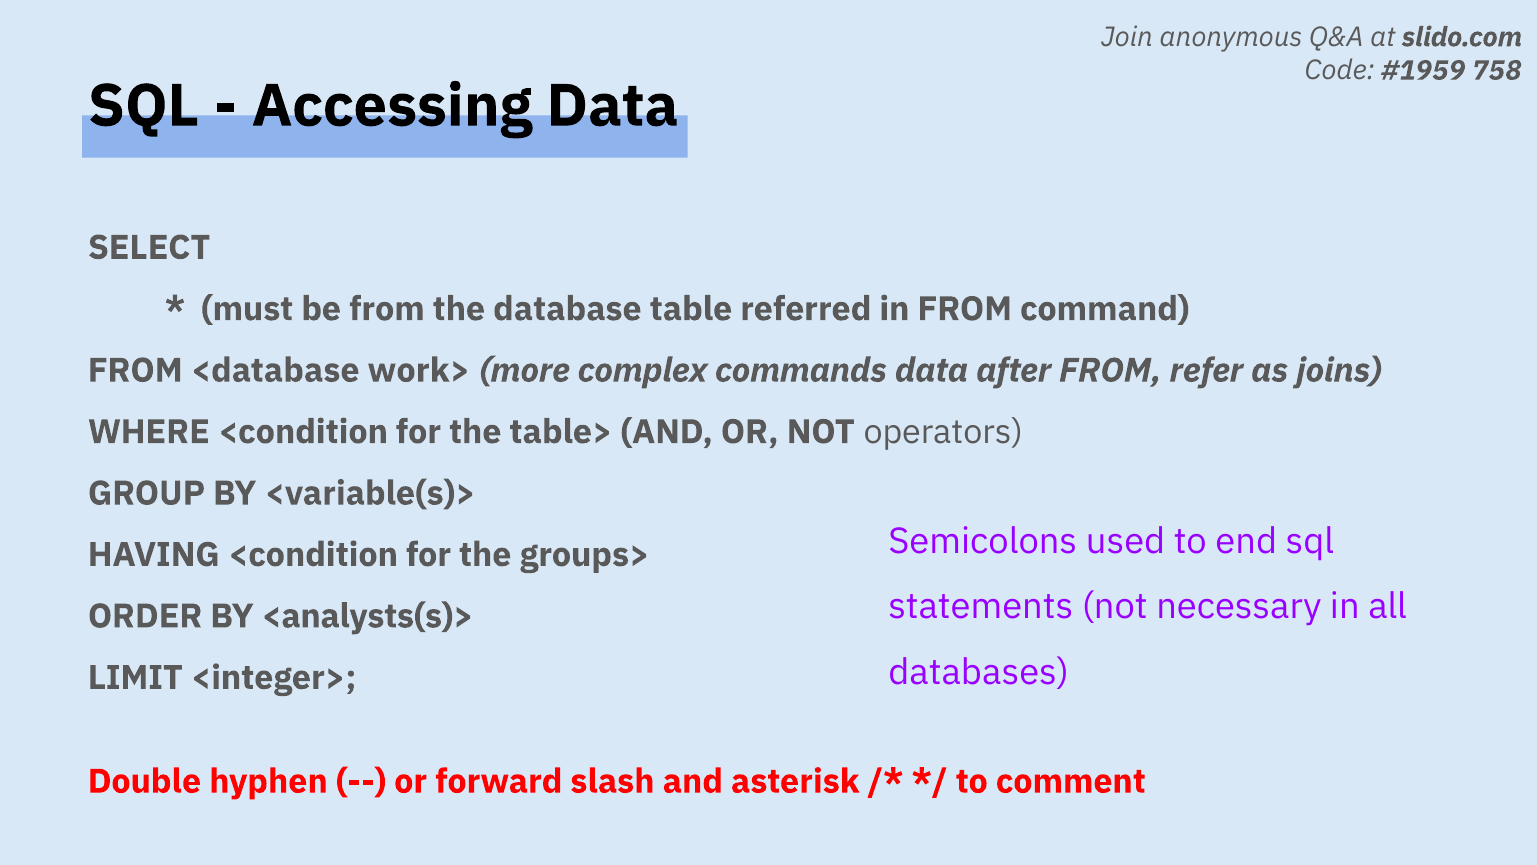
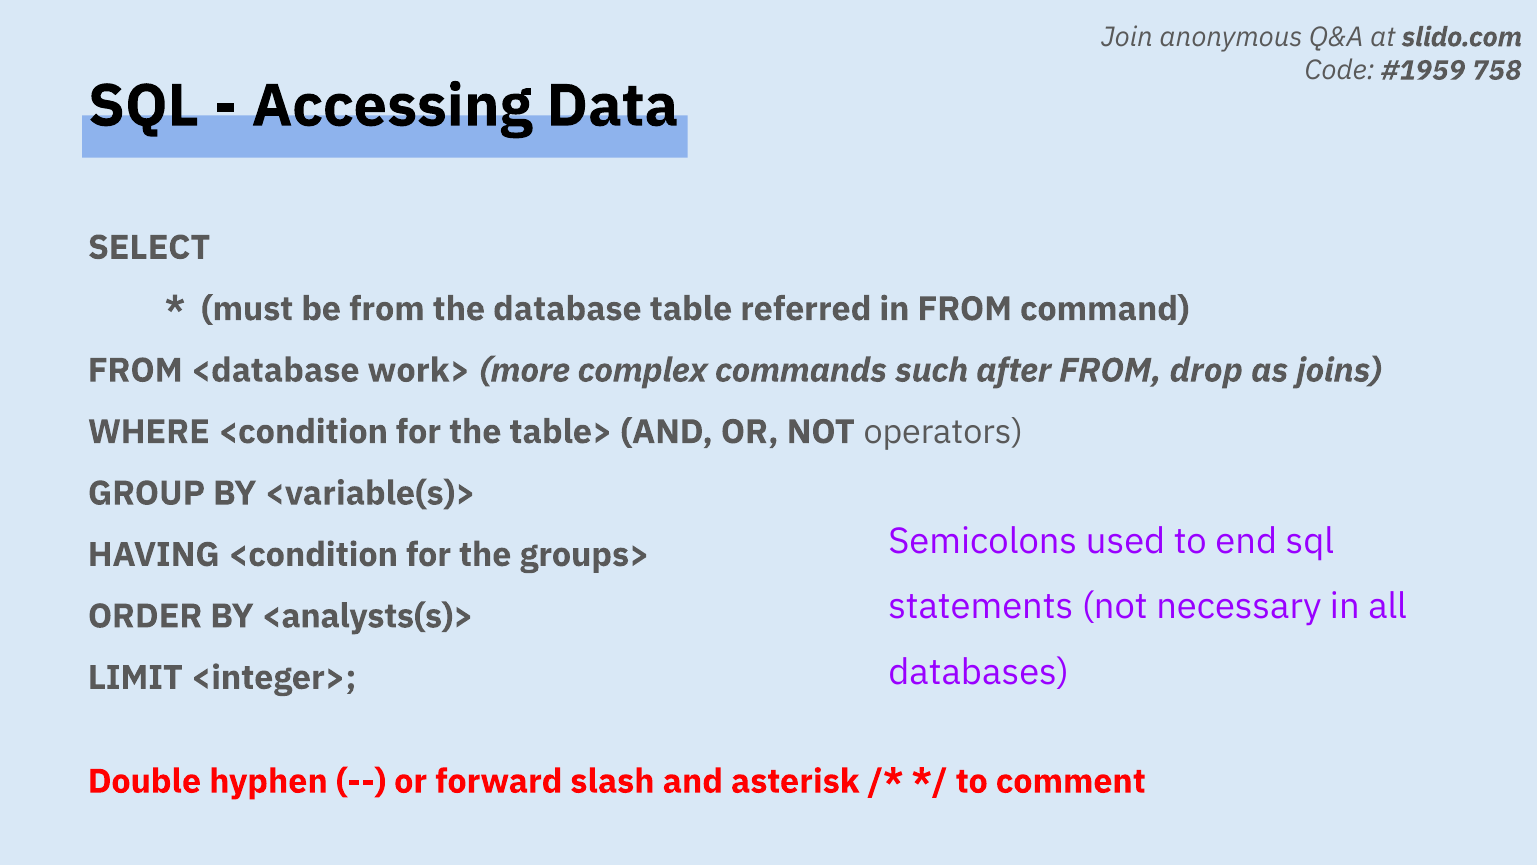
commands data: data -> such (932, 370)
refer: refer -> drop (1206, 370)
